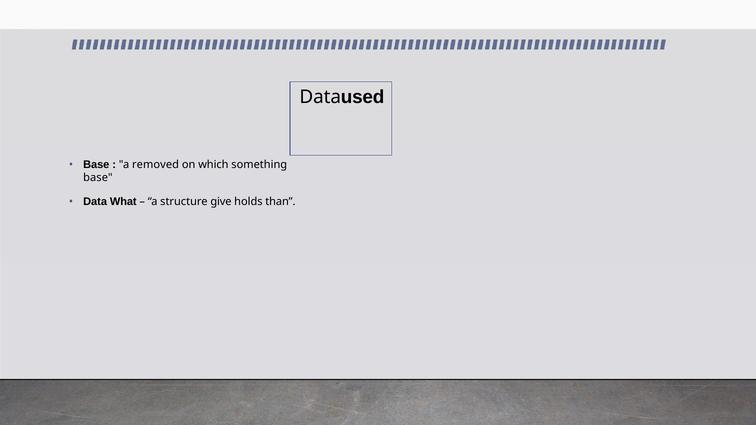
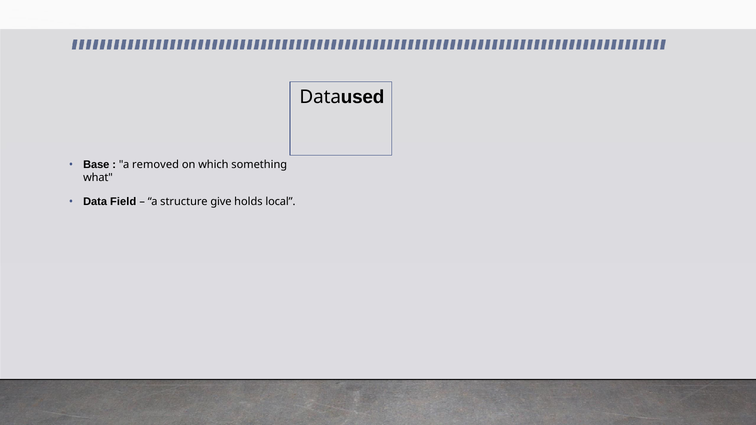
base: base -> what (98, 178)
What: What -> Field (123, 202)
than: than -> local (280, 202)
